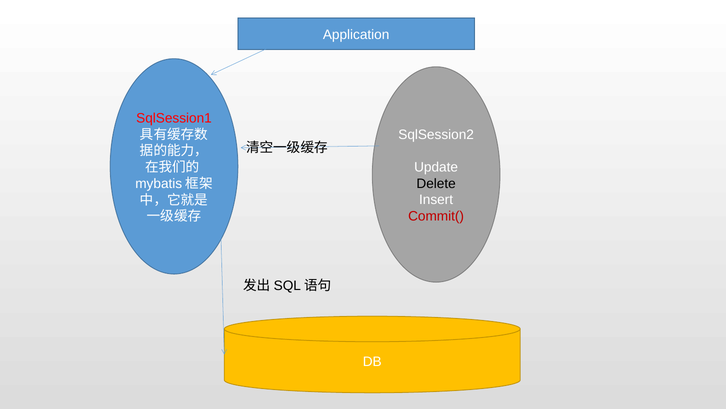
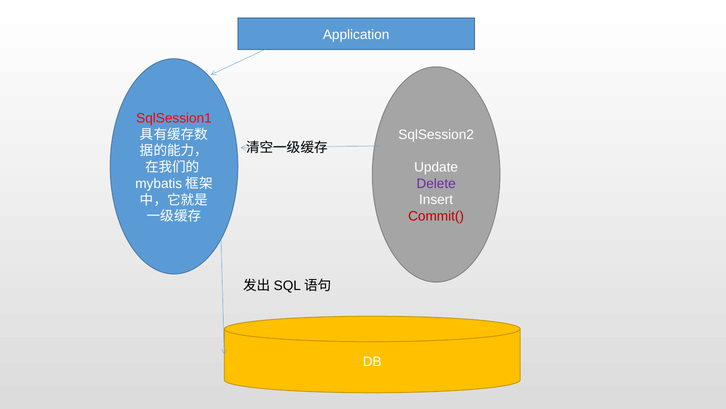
Delete colour: black -> purple (436, 183)
